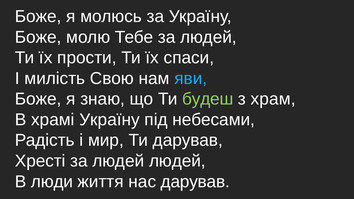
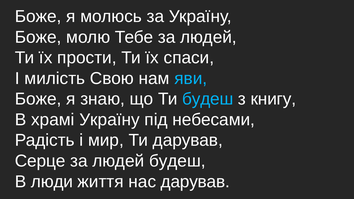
будеш colour: light green -> light blue (208, 99)
храм: храм -> книгу (273, 99)
Хресті: Хресті -> Серце (40, 161)
людей людей: людей -> будеш (177, 161)
